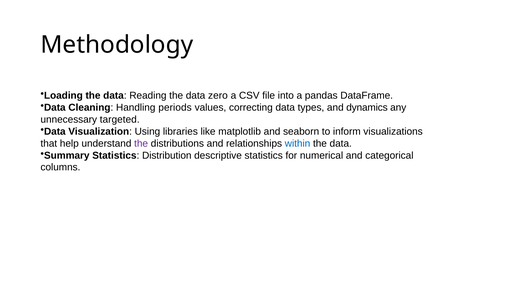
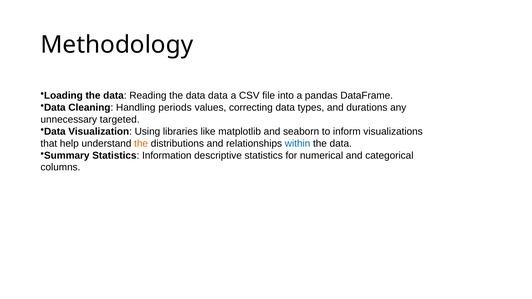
data zero: zero -> data (218, 96)
dynamics: dynamics -> durations (367, 108)
the colour: purple -> orange (141, 144)
Distribution: Distribution -> Information (167, 156)
